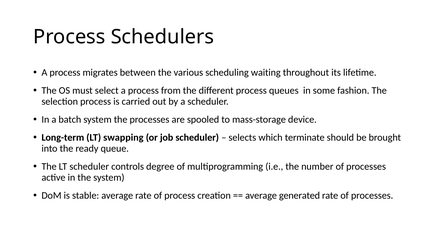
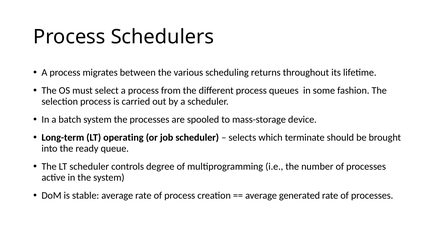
waiting: waiting -> returns (266, 72)
swapping: swapping -> operating (123, 138)
